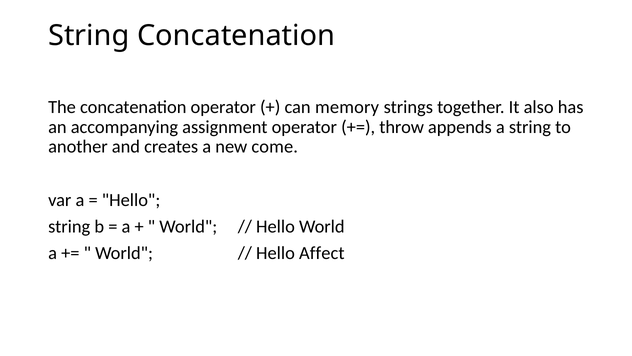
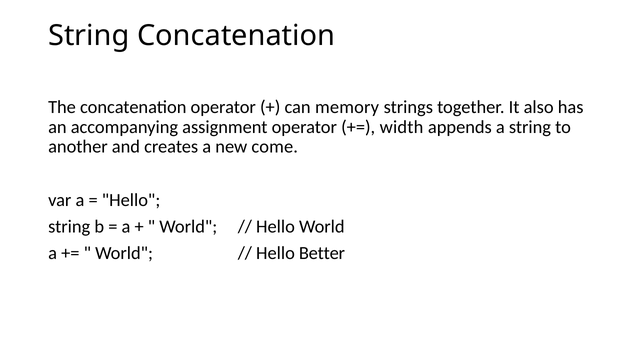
throw: throw -> width (402, 127)
Affect: Affect -> Better (322, 253)
